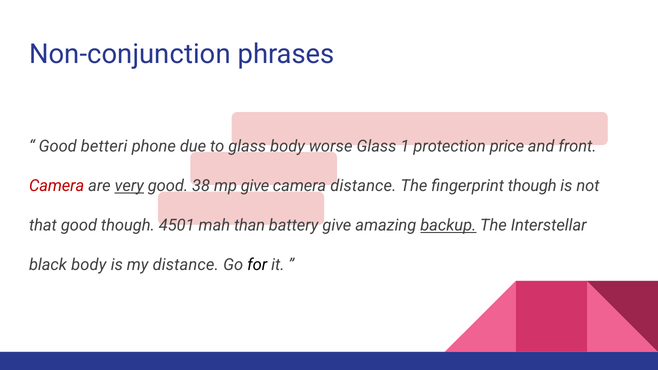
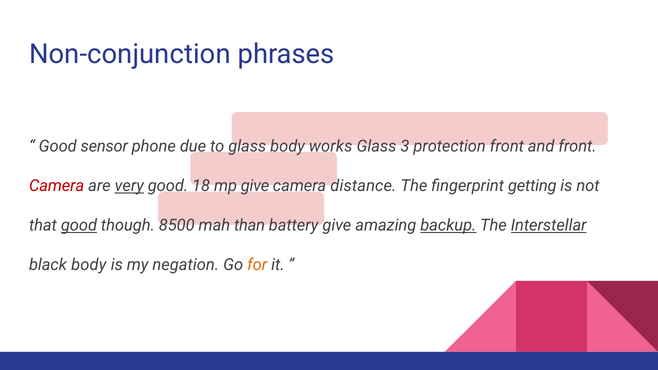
betteri: betteri -> sensor (104, 146)
worse: worse -> works (331, 146)
1: 1 -> 3 (405, 146)
protection price: price -> front (507, 146)
38: 38 -> 18 (201, 186)
fingerprint though: though -> getting (532, 186)
good underline: none -> present (79, 225)
4501: 4501 -> 8500 (177, 225)
Interstellar underline: none -> present (549, 225)
my distance: distance -> negation (186, 265)
for colour: black -> orange (257, 265)
